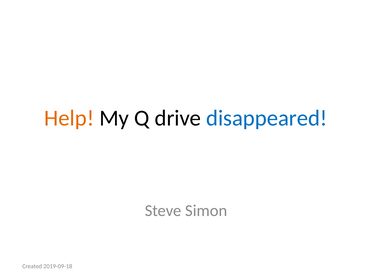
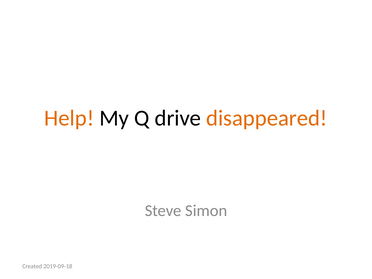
disappeared colour: blue -> orange (267, 118)
